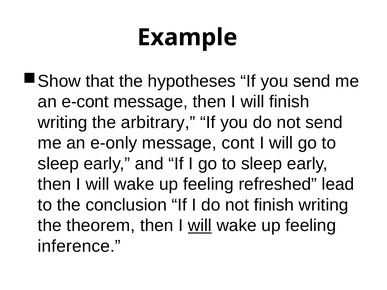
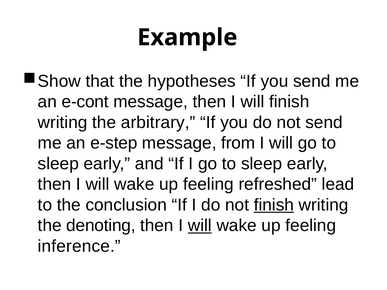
e-only: e-only -> e-step (114, 143)
cont: cont -> from (238, 143)
finish underline: none -> present (274, 205)
theorem: theorem -> denoting (101, 226)
